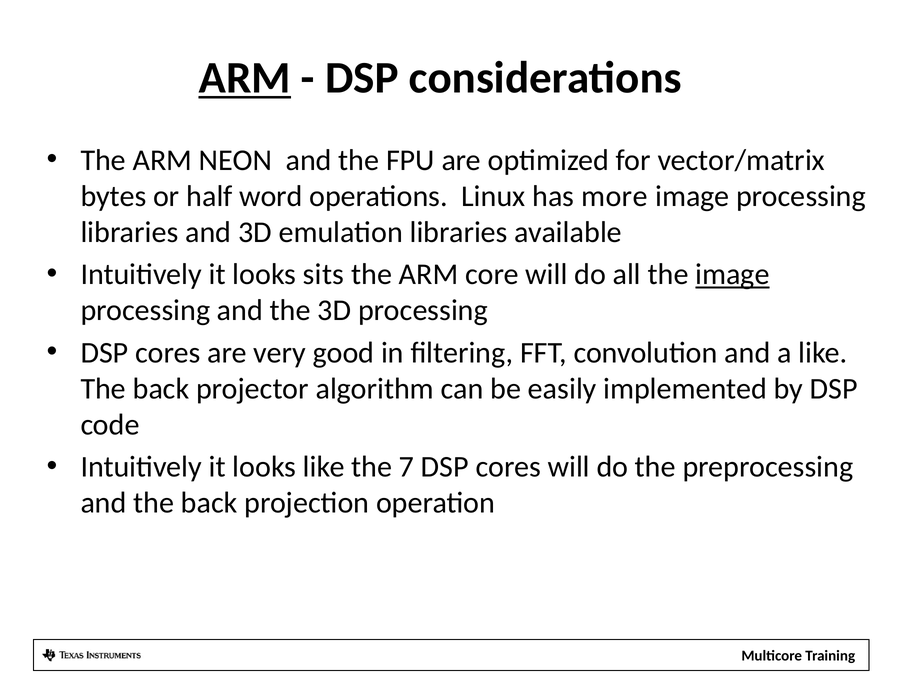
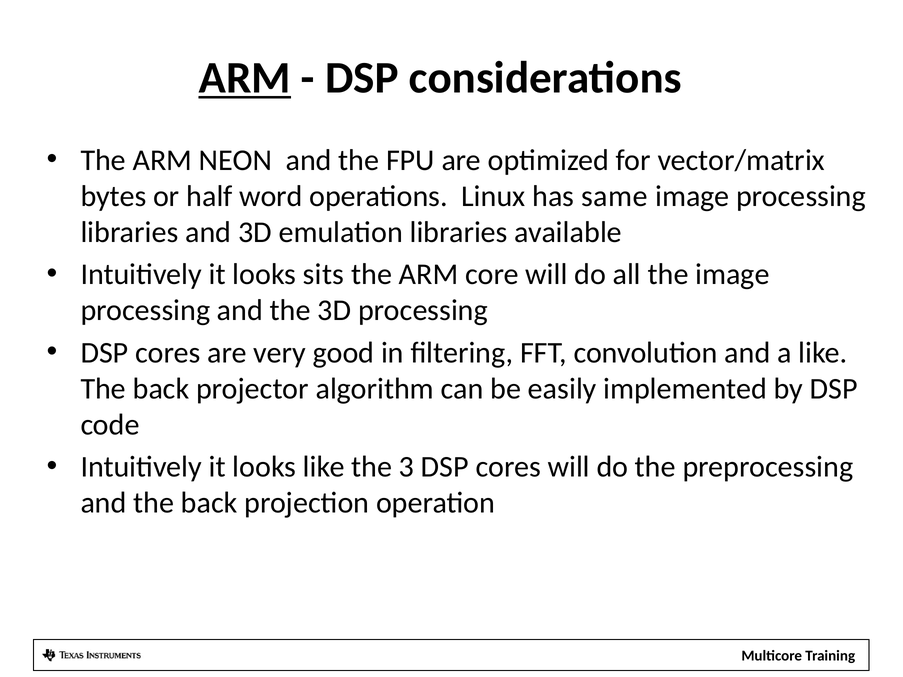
more: more -> same (614, 196)
image underline: present -> none (732, 275)
7: 7 -> 3 (406, 467)
